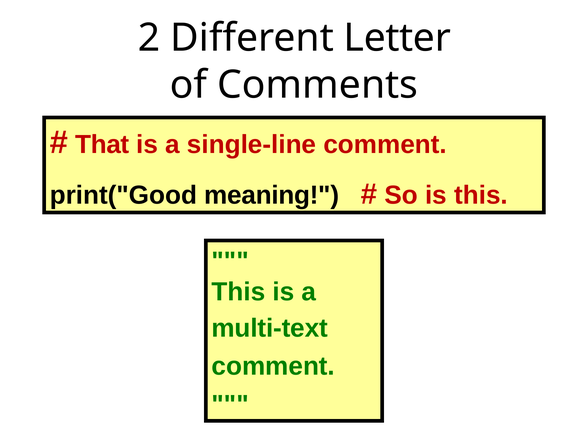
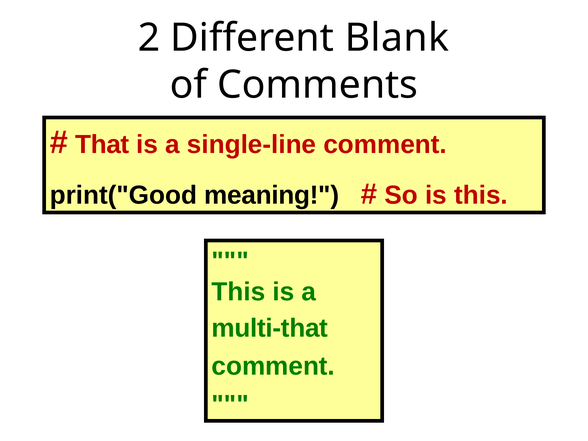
Letter: Letter -> Blank (397, 38)
multi-text: multi-text -> multi-that (270, 328)
